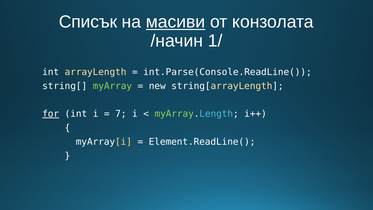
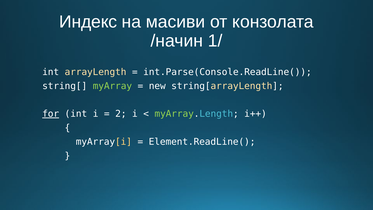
Списък: Списък -> Индекс (88, 22)
масиви underline: present -> none (176, 22)
7: 7 -> 2 (121, 114)
